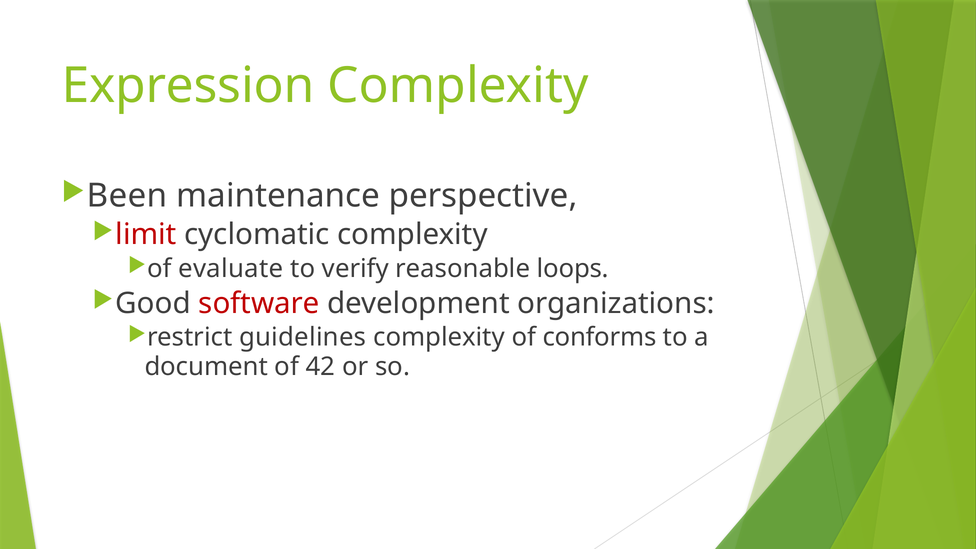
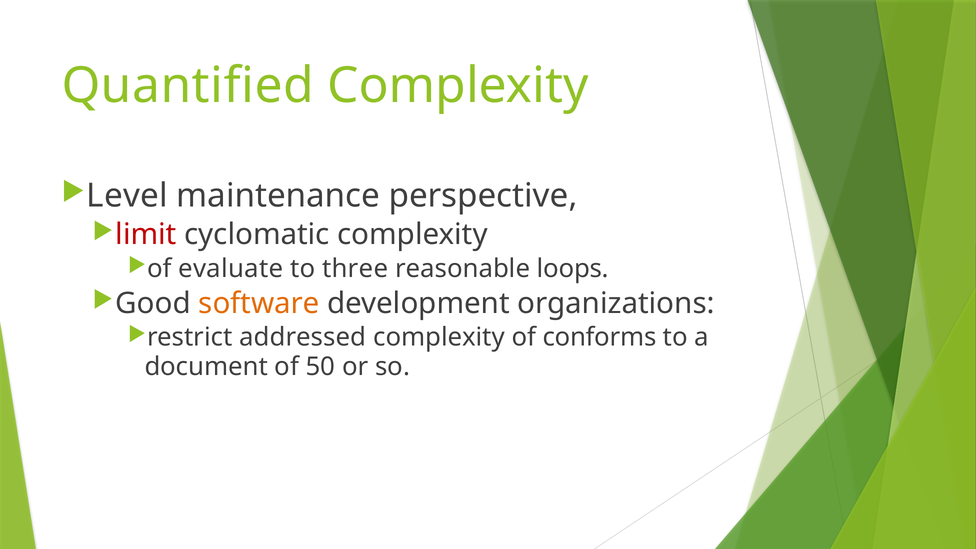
Expression: Expression -> Quantified (188, 86)
Been: Been -> Level (127, 196)
verify: verify -> three (355, 269)
software colour: red -> orange (259, 303)
guidelines: guidelines -> addressed (303, 337)
42: 42 -> 50 (320, 367)
